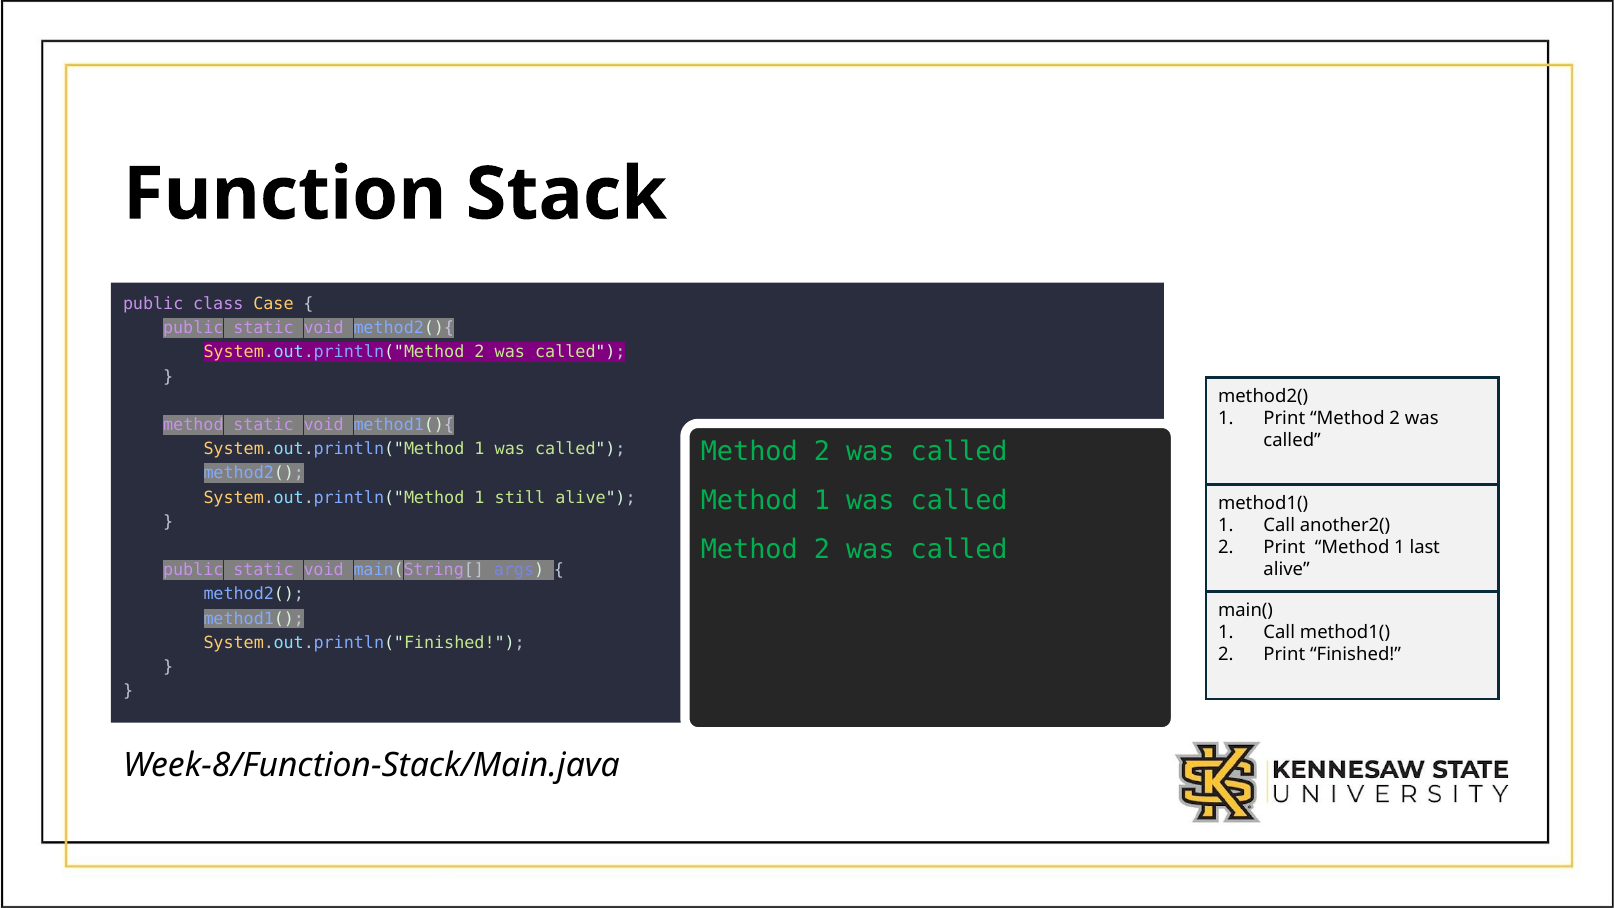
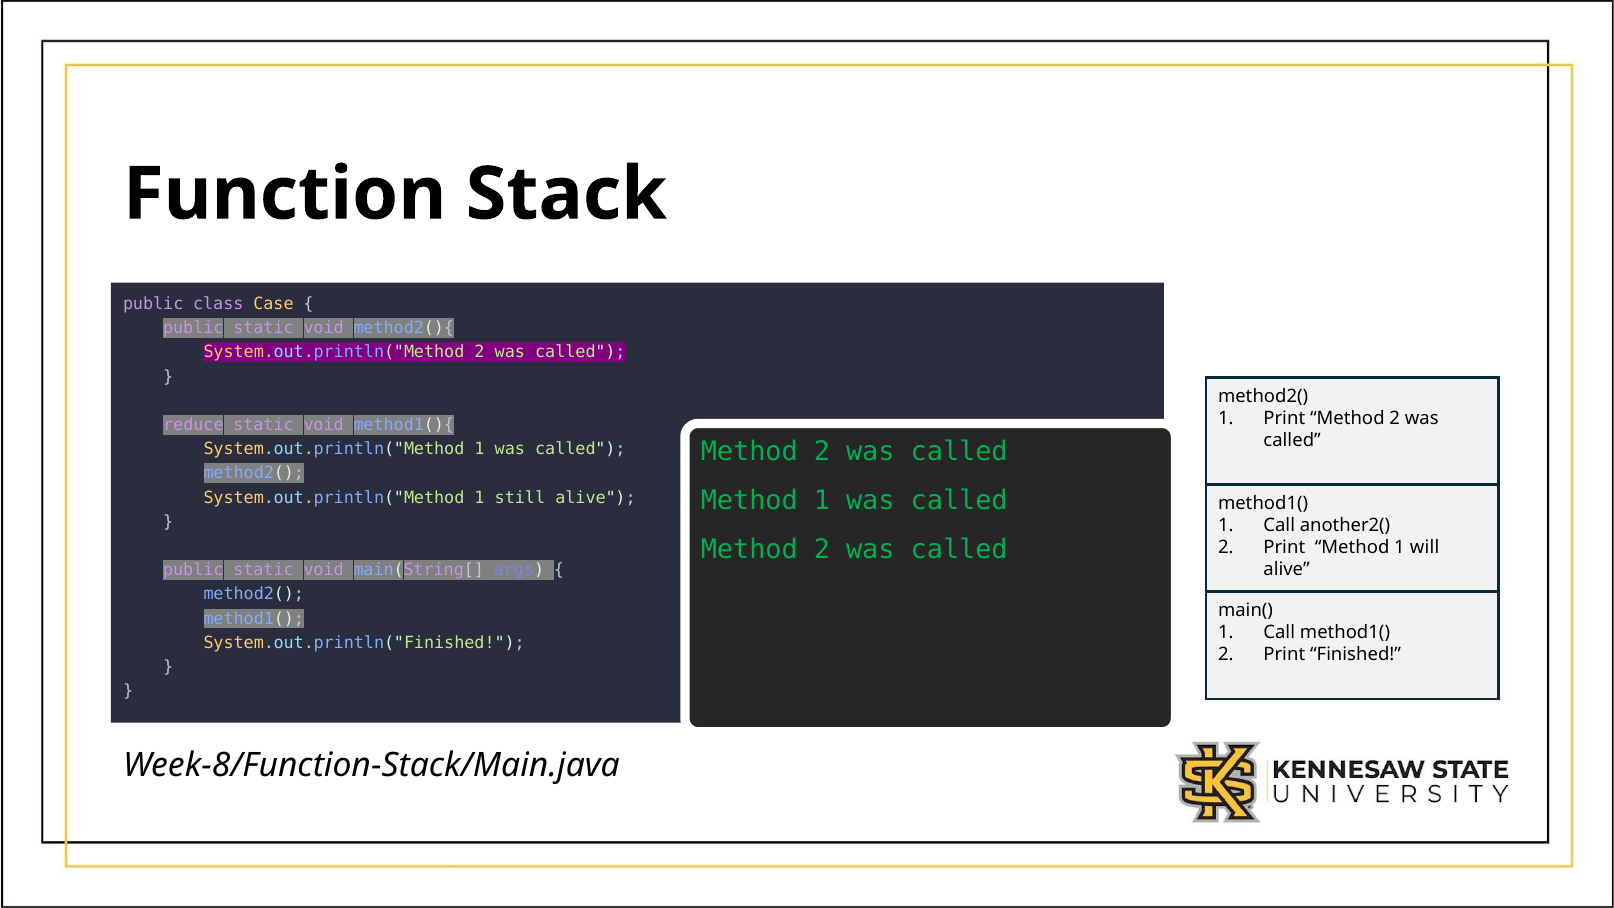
method: method -> reduce (193, 425)
last: last -> will (1425, 547)
